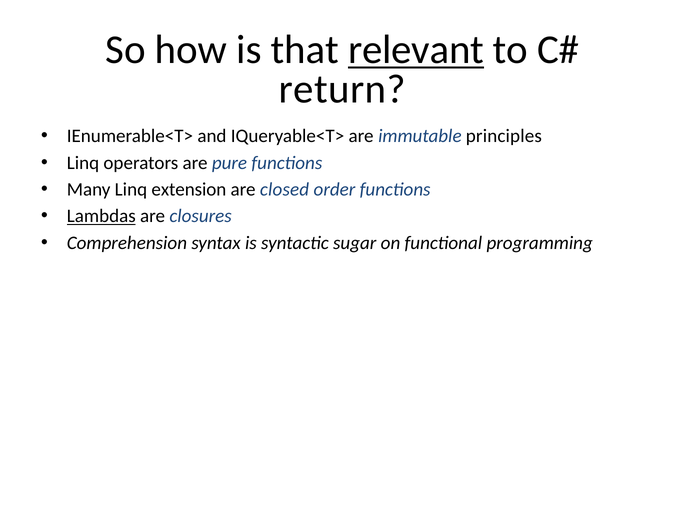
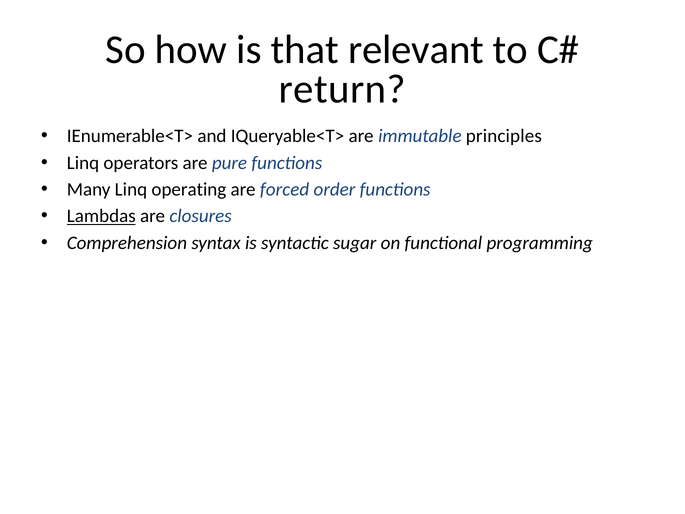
relevant underline: present -> none (416, 50)
extension: extension -> operating (189, 189)
closed: closed -> forced (285, 189)
